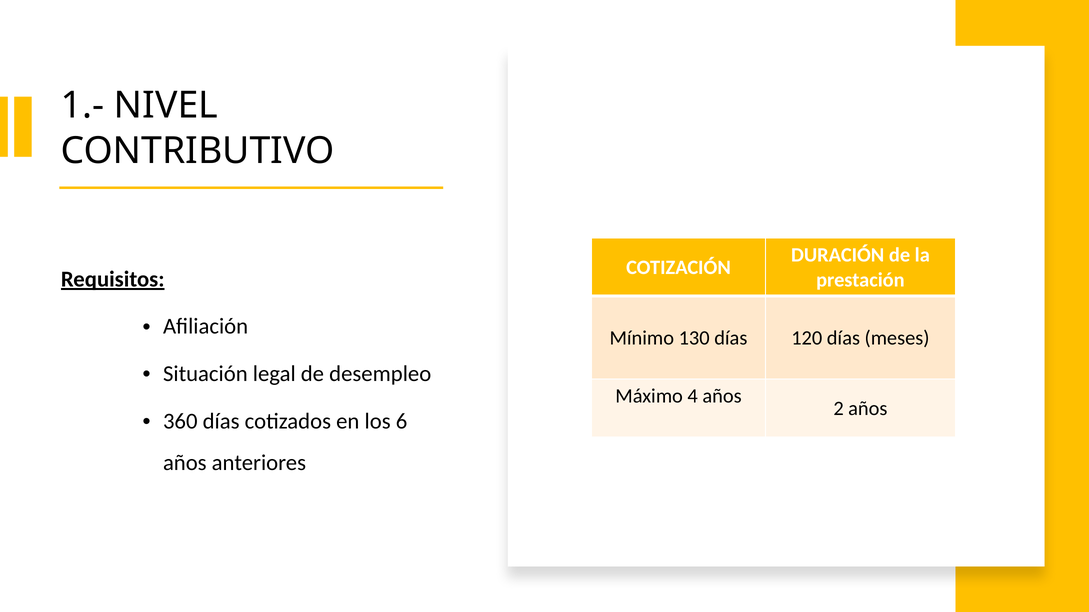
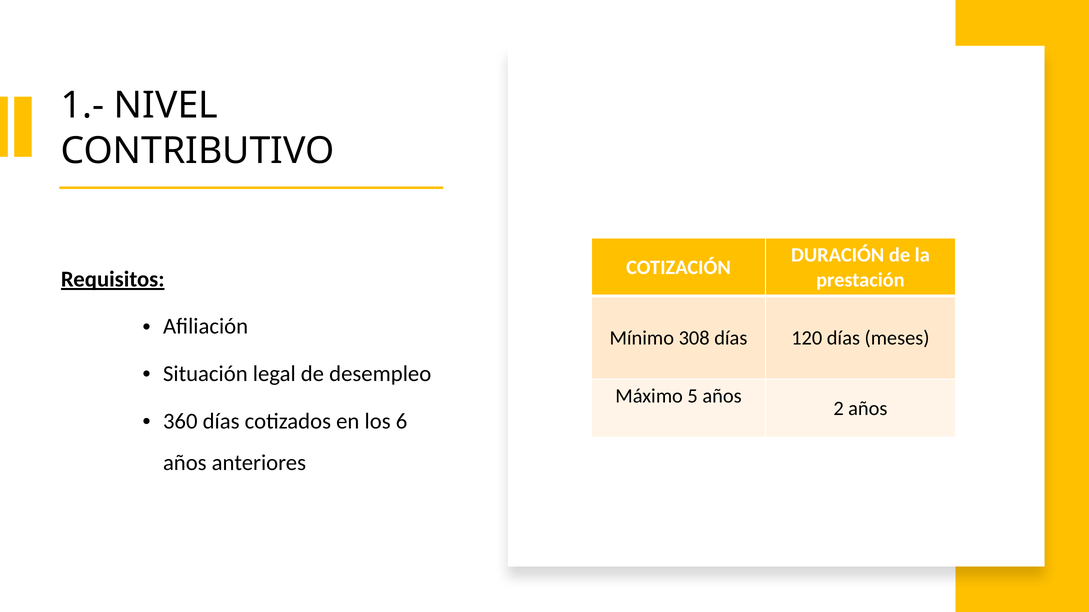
130: 130 -> 308 (694, 338)
4: 4 -> 5 (693, 396)
